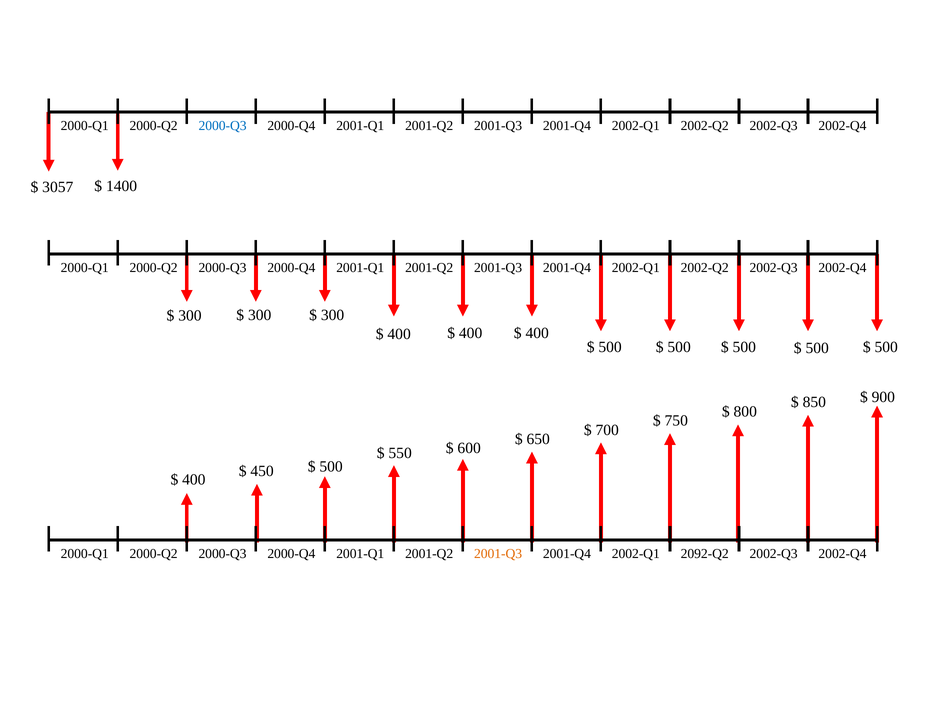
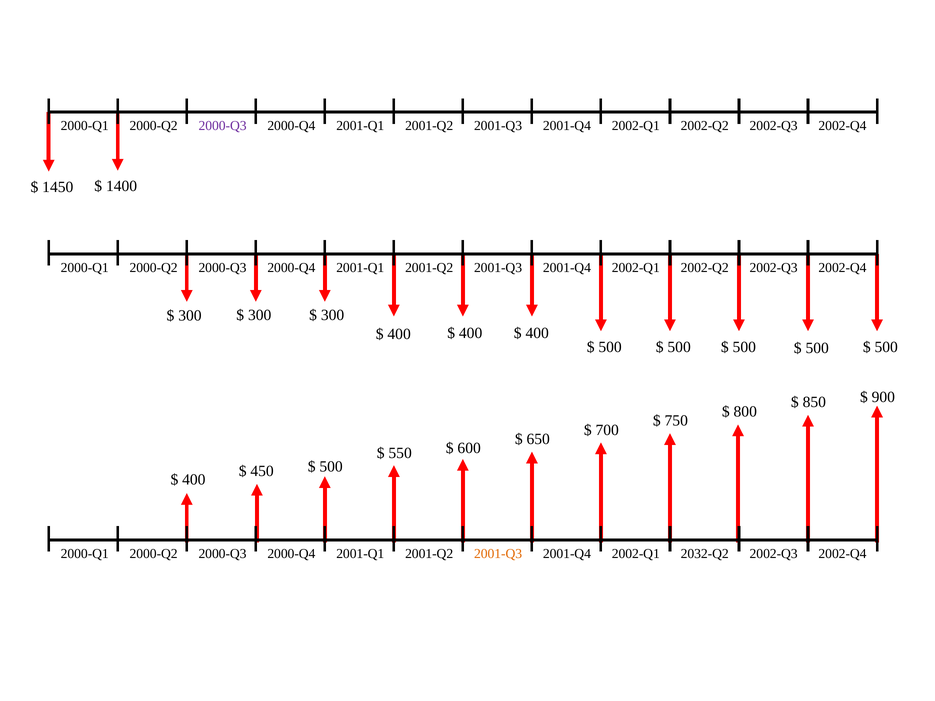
2000-Q3 colour: blue -> purple (223, 126)
3057: 3057 -> 1450 (58, 187)
2092-Q2: 2092-Q2 -> 2032-Q2 (705, 554)
